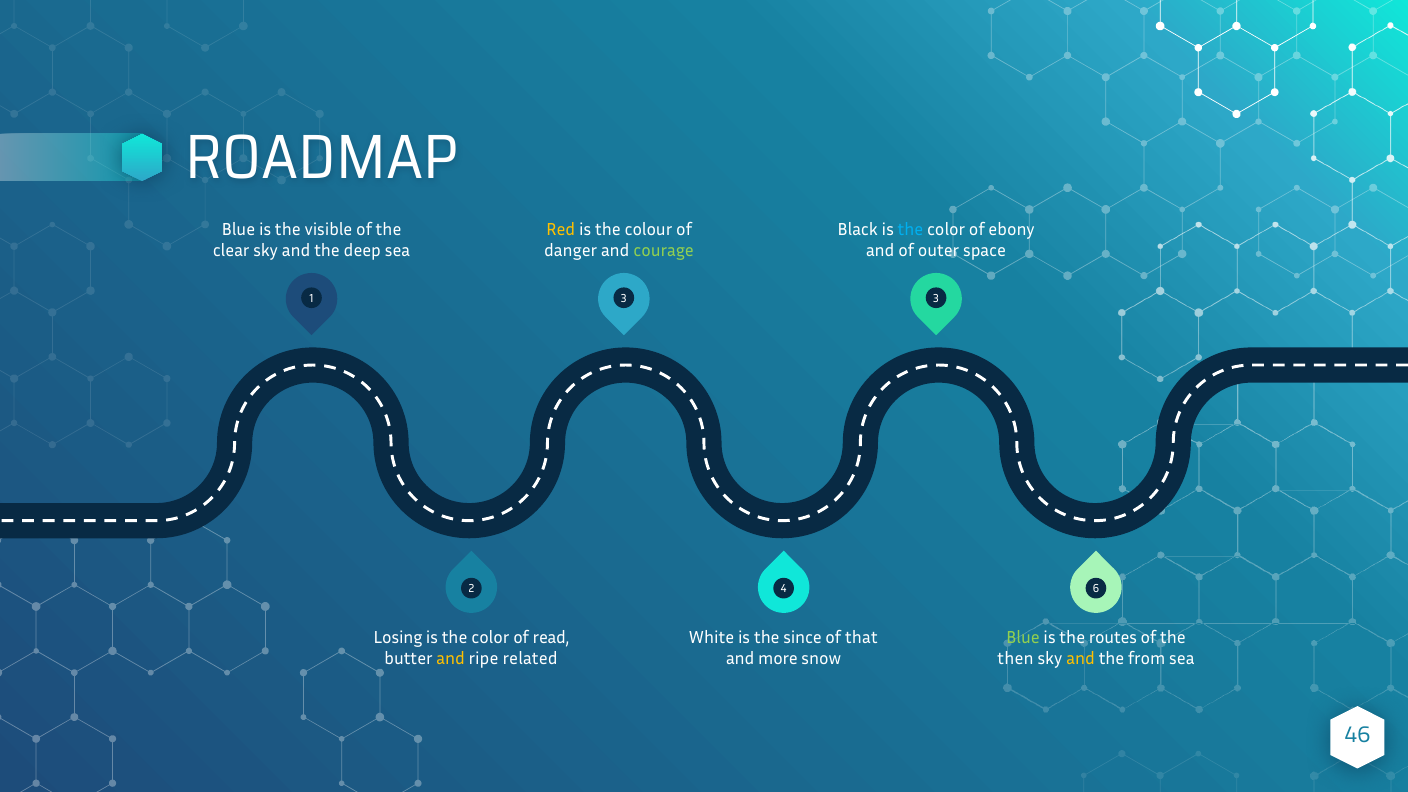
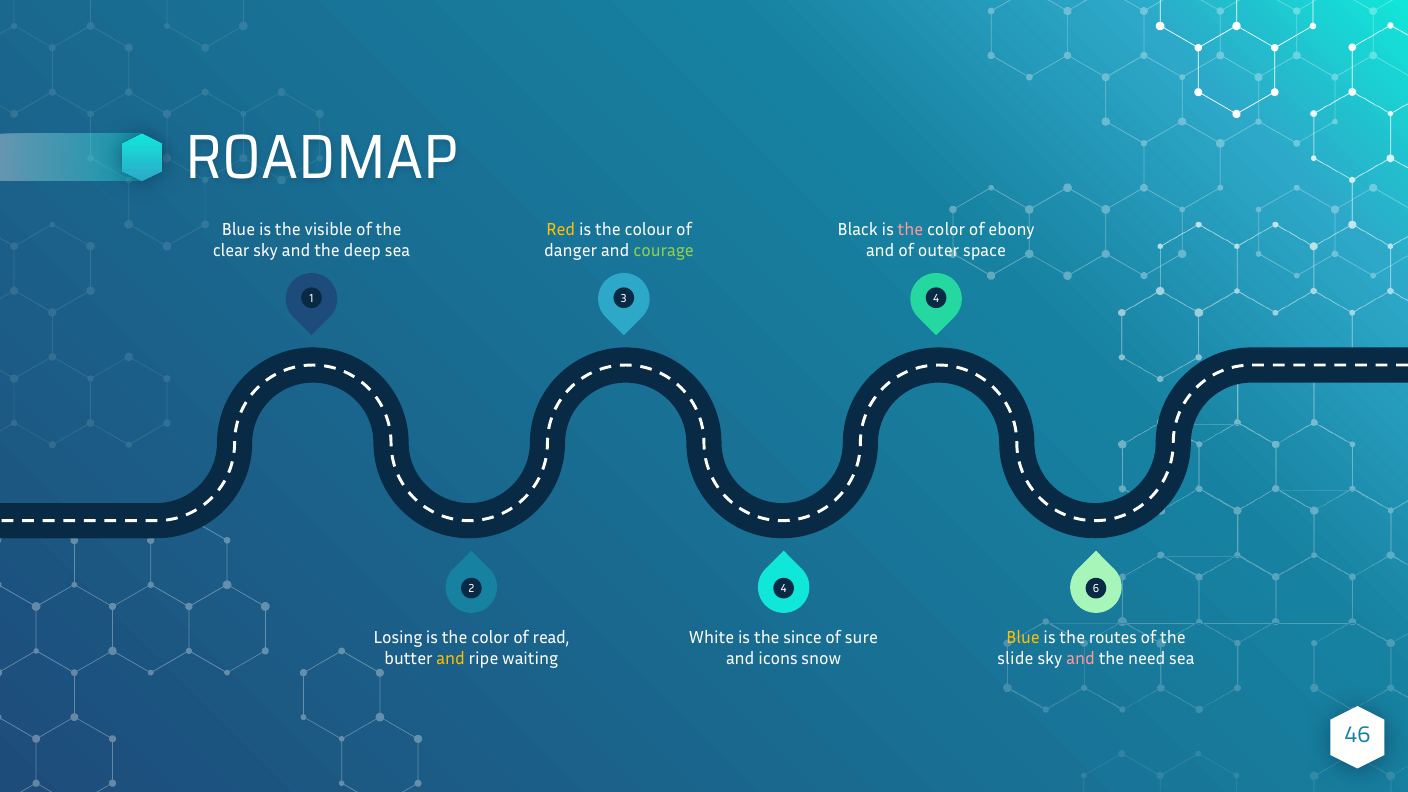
the colour: light blue -> pink (910, 230)
3 3: 3 -> 4 (936, 299)
that: that -> sure (861, 637)
Blue colour: light green -> yellow (1023, 637)
related: related -> waiting (530, 659)
more: more -> icons (778, 659)
then: then -> slide (1016, 659)
and colour: yellow -> pink (1081, 659)
from: from -> need (1147, 659)
